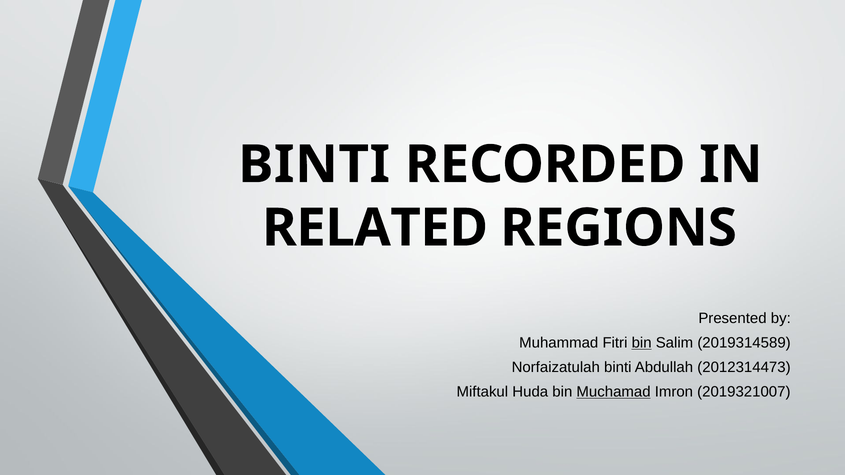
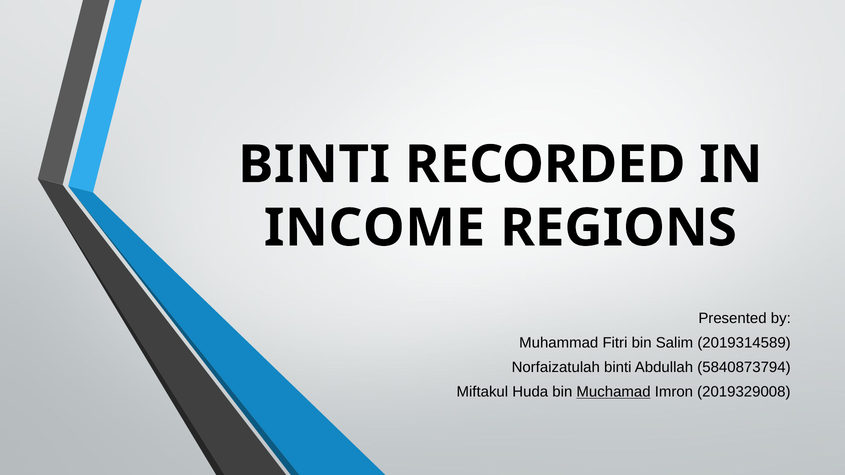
RELATED: RELATED -> INCOME (375, 228)
bin underline: present -> none (642, 343)
2012314473: 2012314473 -> 5840873794 (744, 368)
2019321007: 2019321007 -> 2019329008 (744, 392)
